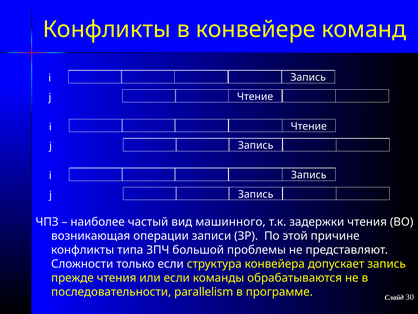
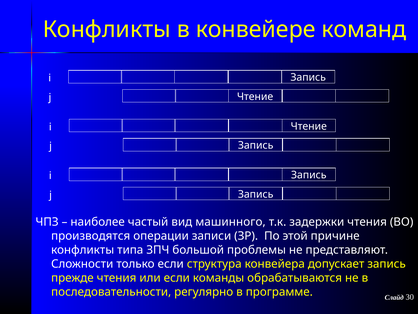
возникающая: возникающая -> производятся (91, 236)
parallelism: parallelism -> регулярно (204, 291)
